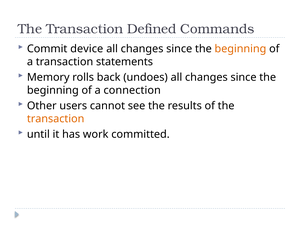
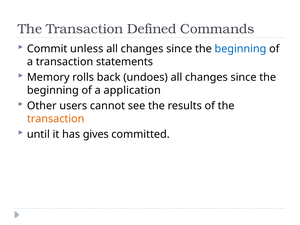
device: device -> unless (87, 49)
beginning colour: orange -> blue (240, 49)
connection: connection -> application (132, 90)
work: work -> gives (96, 134)
